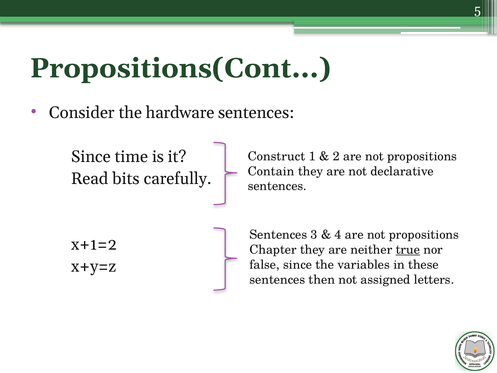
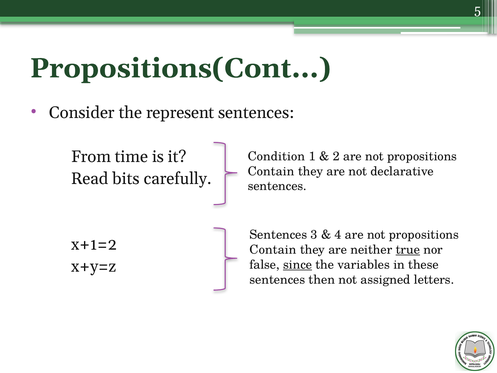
hardware: hardware -> represent (180, 113)
Since: Since -> From (91, 156)
Construct: Construct -> Condition (276, 156)
Chapter: Chapter -> Contain (273, 250)
since underline: none -> present (298, 264)
